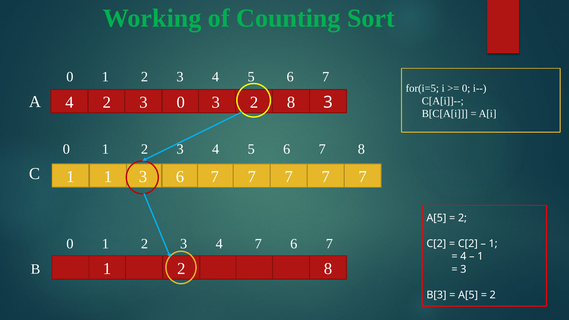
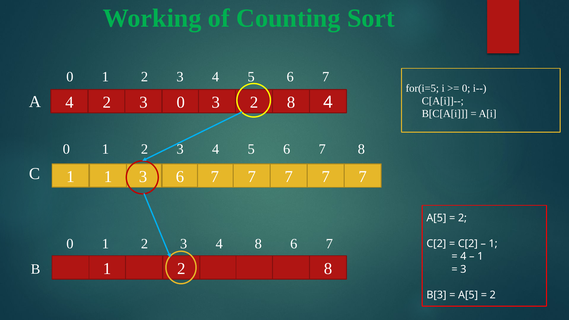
8 3: 3 -> 4 (328, 102)
4 7: 7 -> 8 (258, 244)
